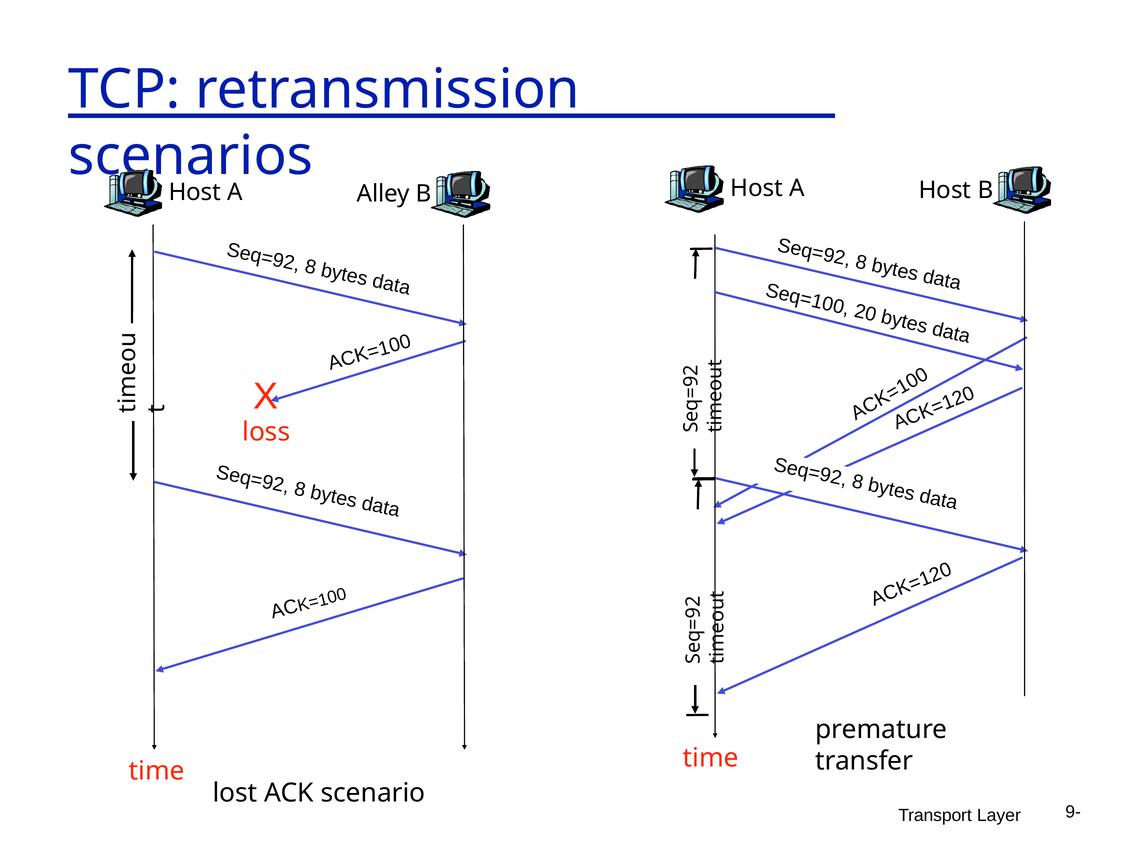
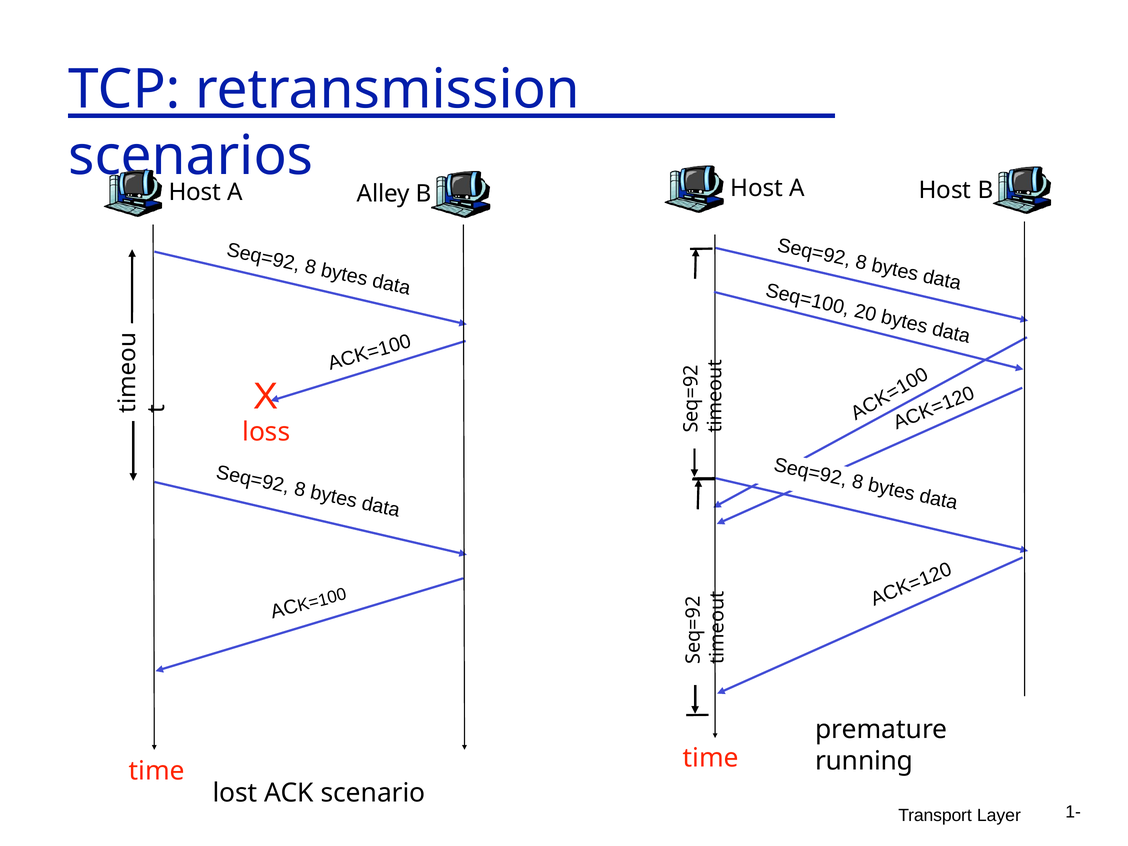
transfer: transfer -> running (864, 761)
9-: 9- -> 1- (1073, 812)
